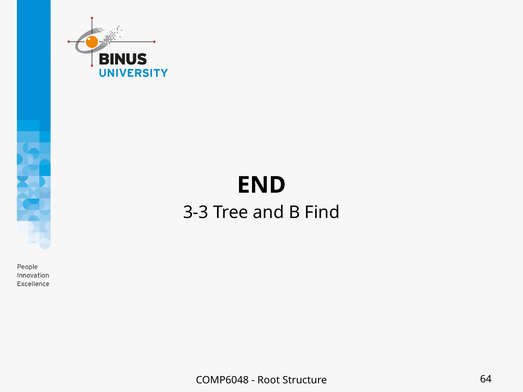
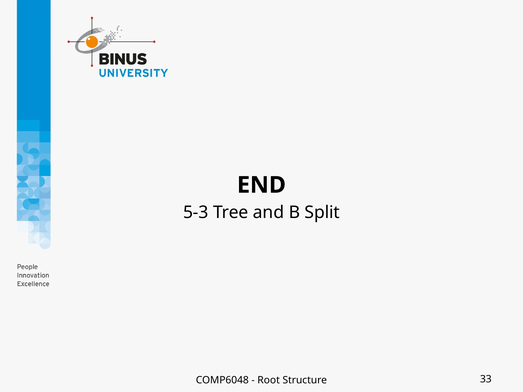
3-3: 3-3 -> 5-3 (196, 213)
Find: Find -> Split (322, 213)
64: 64 -> 33 (486, 379)
